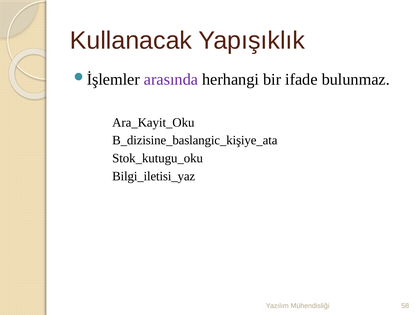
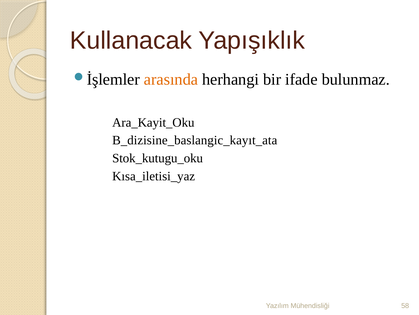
arasında colour: purple -> orange (171, 79)
B_dizisine_baslangic_kişiye_ata: B_dizisine_baslangic_kişiye_ata -> B_dizisine_baslangic_kayıt_ata (195, 140)
Bilgi_iletisi_yaz: Bilgi_iletisi_yaz -> Kısa_iletisi_yaz (154, 176)
